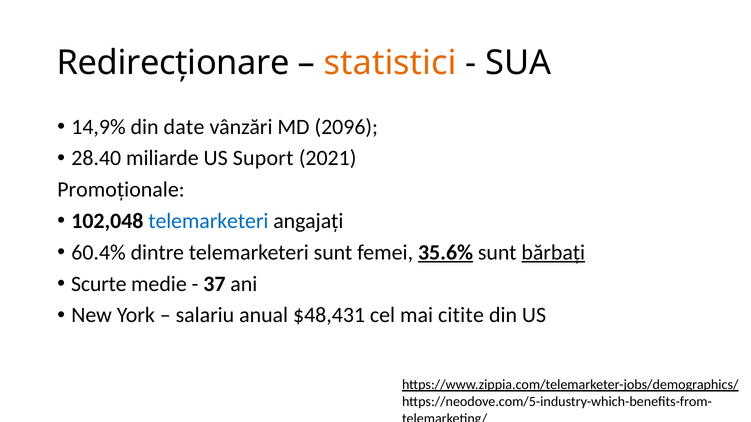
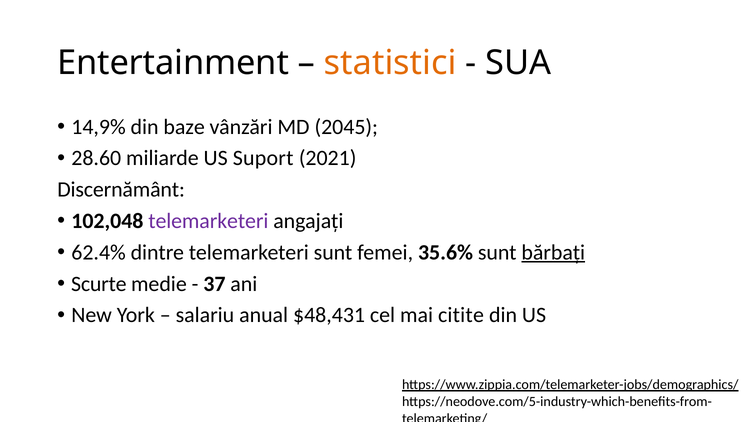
Redirecționare: Redirecționare -> Entertainment (173, 63)
date: date -> baze (184, 127)
2096: 2096 -> 2045 (346, 127)
28.40: 28.40 -> 28.60 (96, 158)
Promoționale: Promoționale -> Discernământ (121, 190)
telemarketeri colour: blue -> purple (208, 221)
60.4%: 60.4% -> 62.4% (99, 253)
35.6% underline: present -> none (446, 253)
